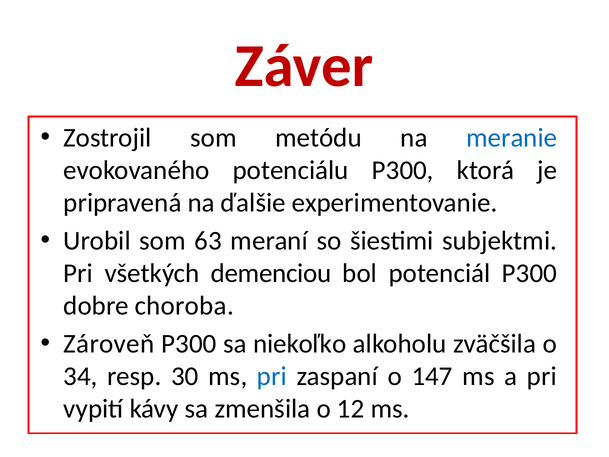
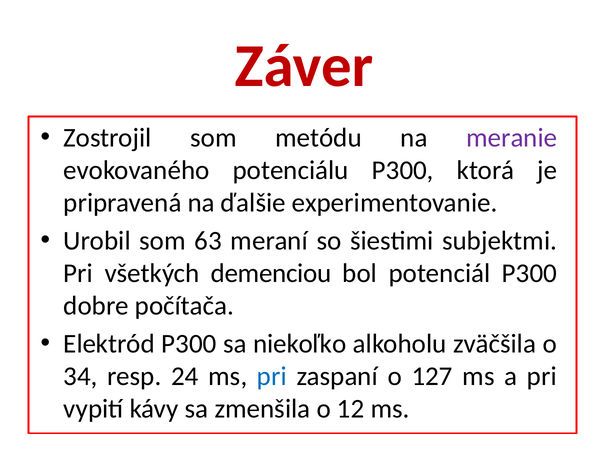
meranie colour: blue -> purple (512, 138)
choroba: choroba -> počítača (184, 306)
Zároveň: Zároveň -> Elektród (109, 343)
30: 30 -> 24 (185, 376)
147: 147 -> 127 (432, 376)
